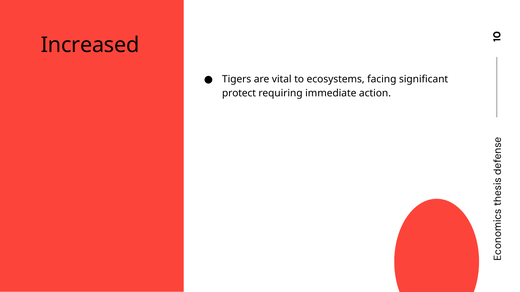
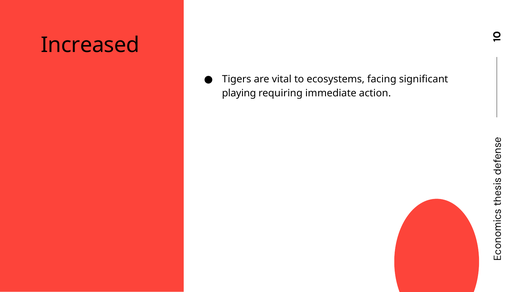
protect: protect -> playing (239, 93)
